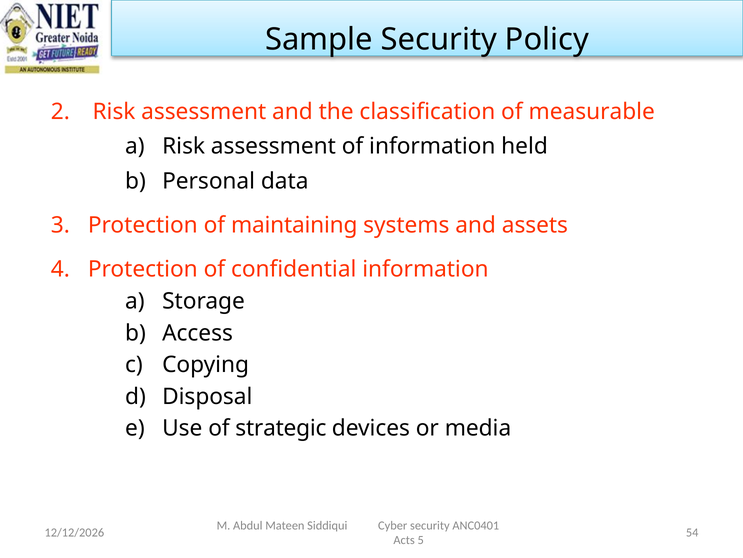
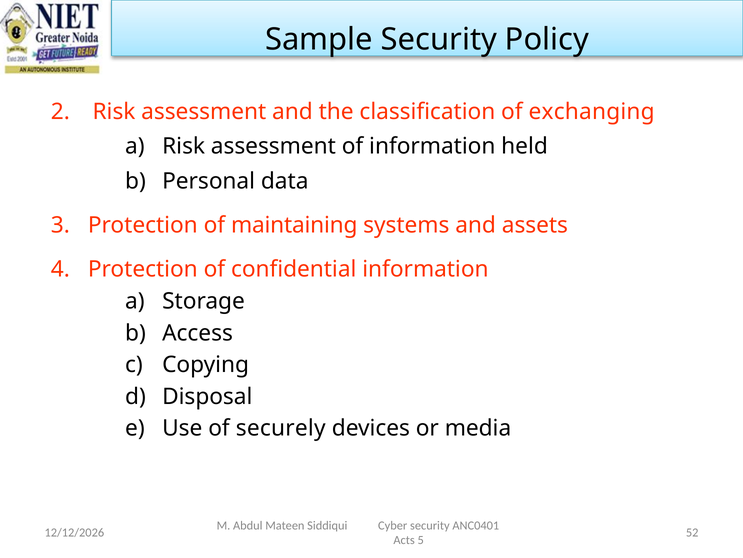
measurable: measurable -> exchanging (592, 112)
strategic: strategic -> securely (281, 428)
54: 54 -> 52 (692, 532)
